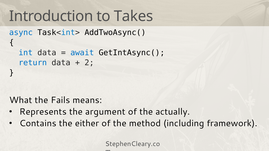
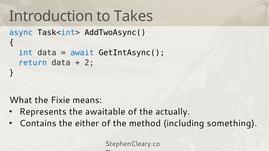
Fails: Fails -> Fixie (60, 100)
argument: argument -> awaitable (105, 112)
framework: framework -> something (232, 124)
